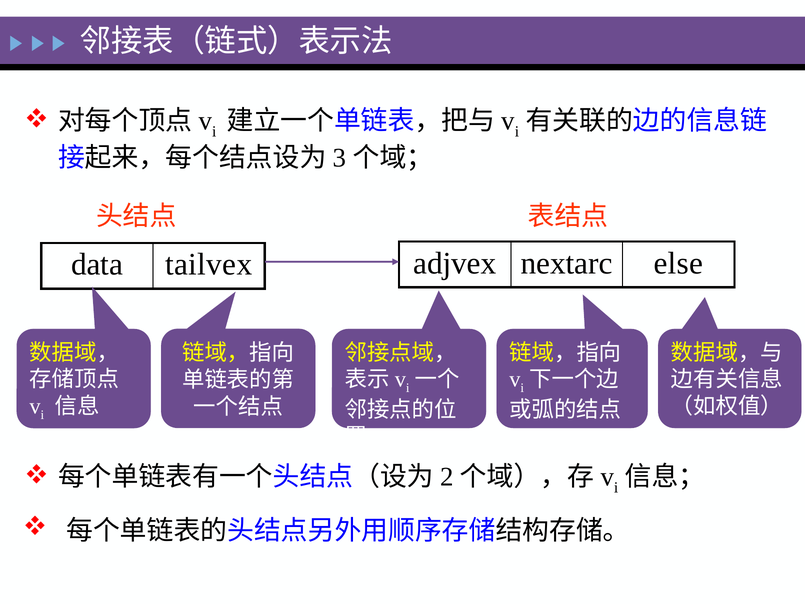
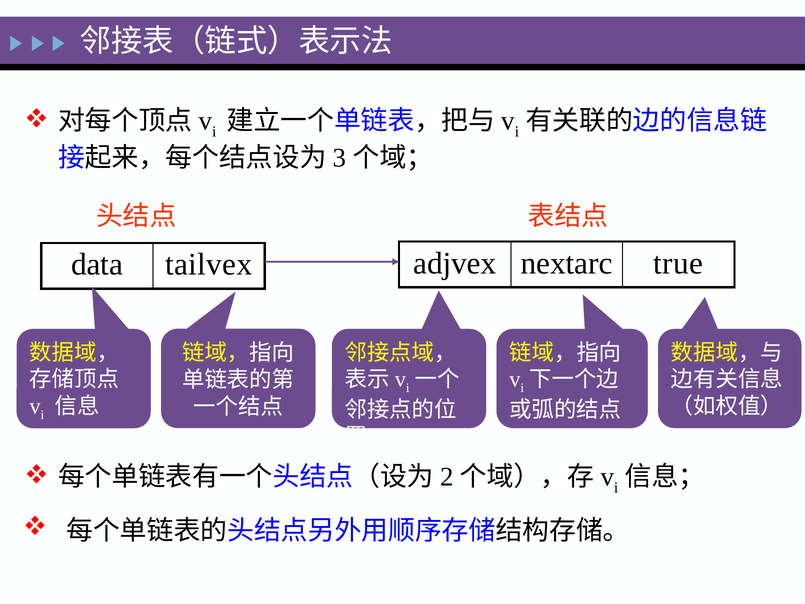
else: else -> true (678, 263)
